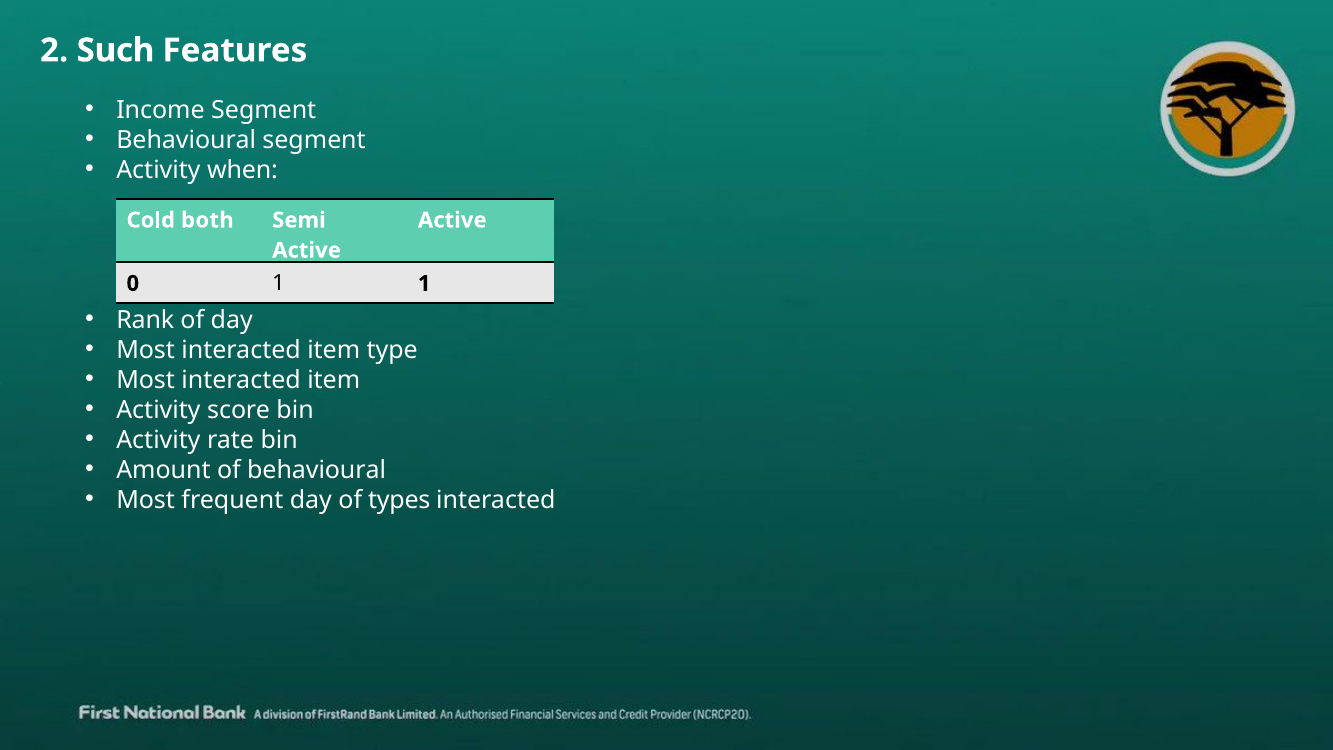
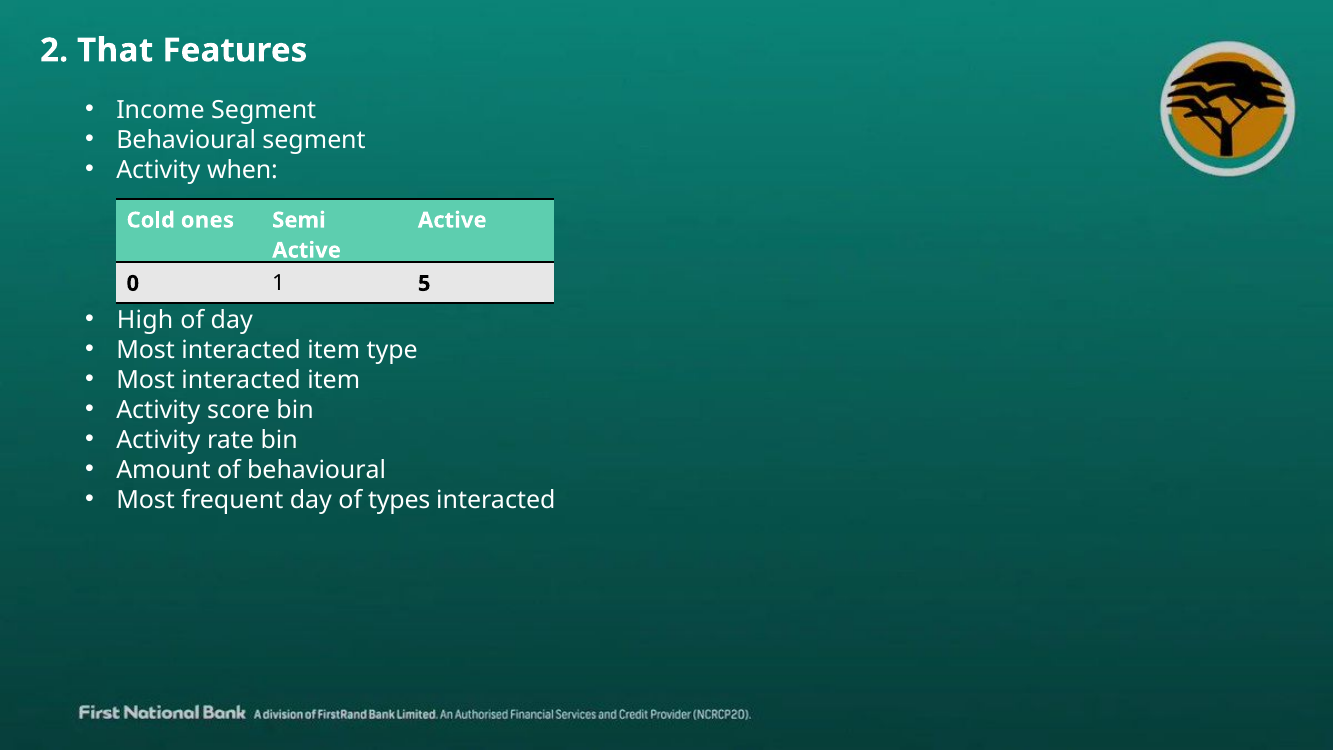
Such: Such -> That (115, 50)
both: both -> ones (207, 220)
1 1: 1 -> 5 (424, 283)
Rank: Rank -> High (145, 320)
